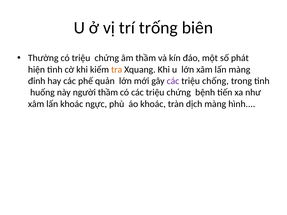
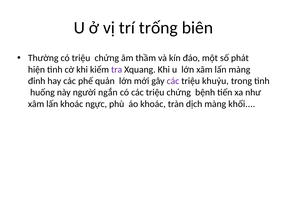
tra colour: orange -> purple (117, 70)
chống: chống -> khuỷu (215, 81)
người thầm: thầm -> ngắn (108, 93)
hình: hình -> khối (242, 104)
